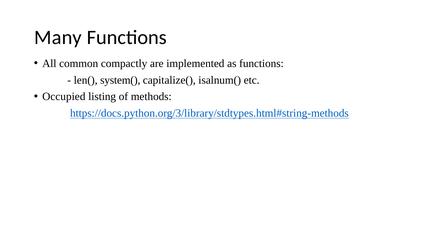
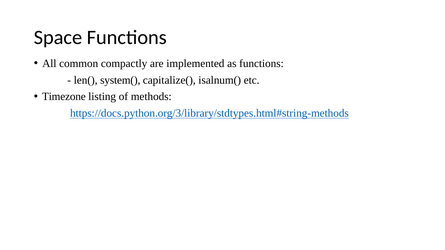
Many: Many -> Space (58, 37)
Occupied: Occupied -> Timezone (64, 97)
